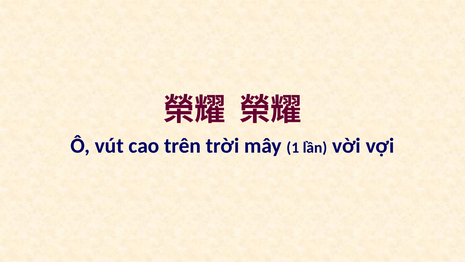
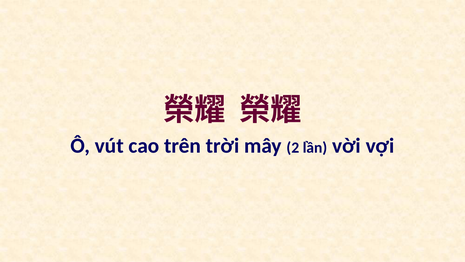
1: 1 -> 2 (293, 147)
